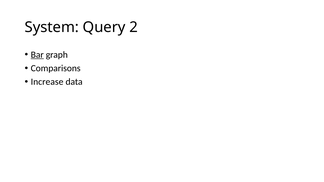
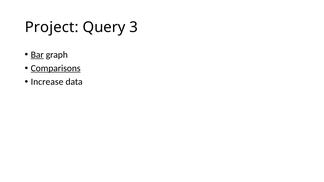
System: System -> Project (52, 27)
2: 2 -> 3 (134, 27)
Comparisons underline: none -> present (56, 68)
